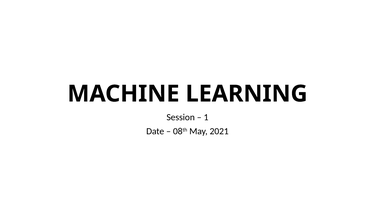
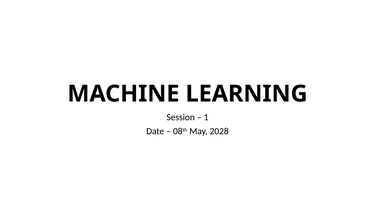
2021: 2021 -> 2028 (219, 131)
